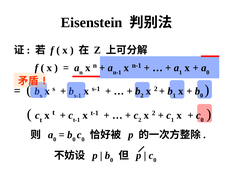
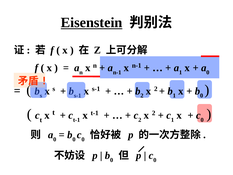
Eisenstein underline: none -> present (92, 23)
